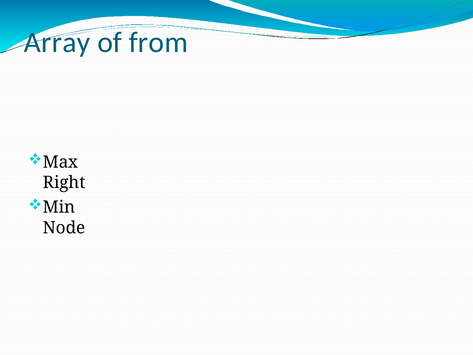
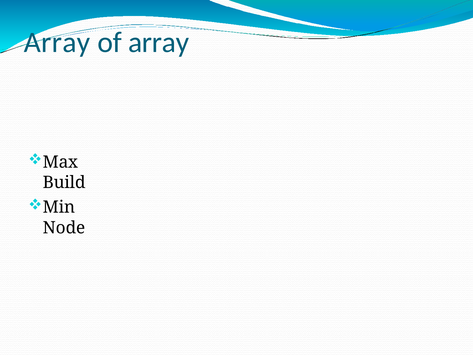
of from: from -> array (159, 43)
Right: Right -> Build (64, 183)
